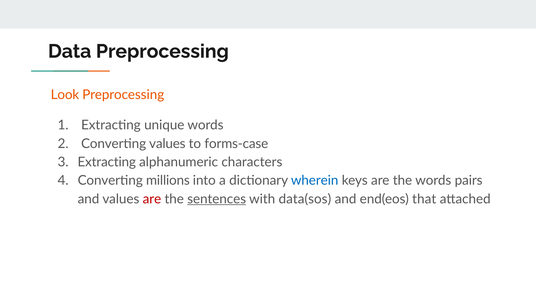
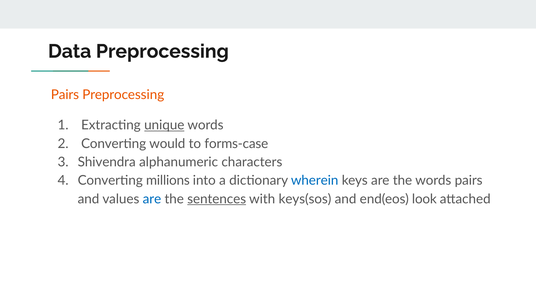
Look: Look -> Pairs (65, 95)
unique underline: none -> present (164, 125)
Converting values: values -> would (167, 144)
Extracting: Extracting -> Shivendra (107, 162)
are colour: red -> blue (152, 199)
data(sos: data(sos -> keys(sos (305, 199)
that: that -> look (424, 199)
